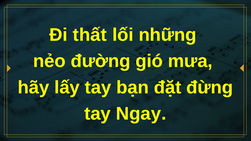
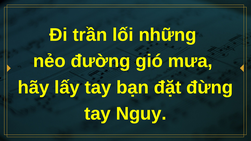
thất: thất -> trần (90, 35)
Ngay: Ngay -> Nguy (141, 114)
